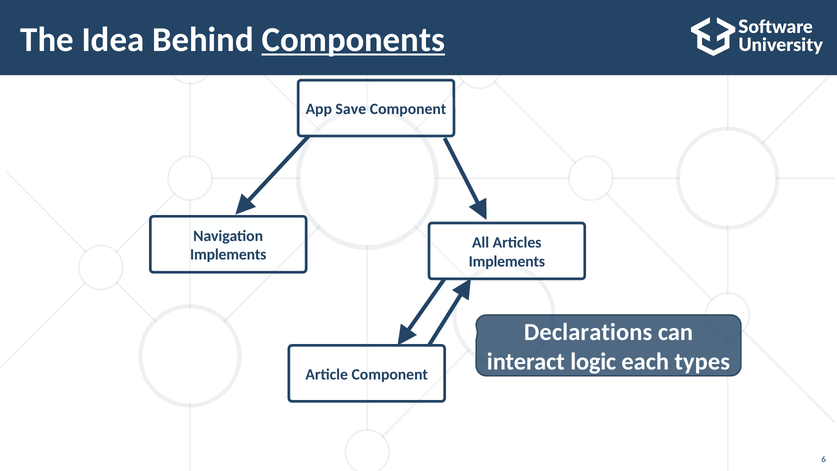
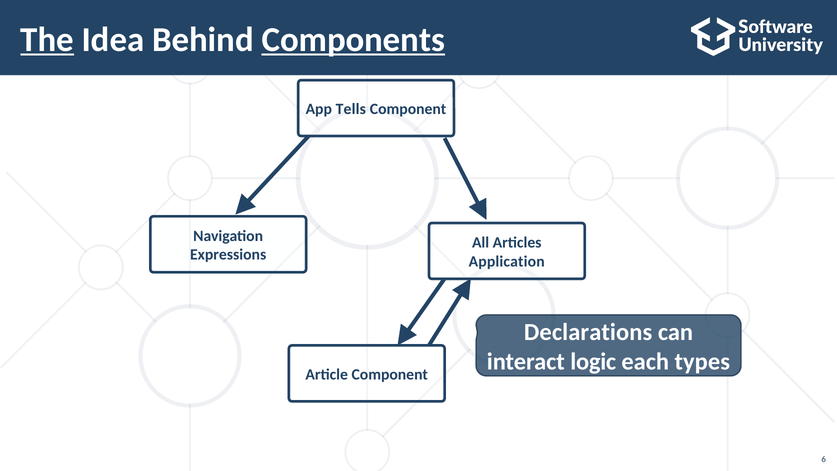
The underline: none -> present (47, 40)
Save: Save -> Tells (351, 109)
Implements: Implements -> Expressions (228, 255)
Implements: Implements -> Application (507, 261)
